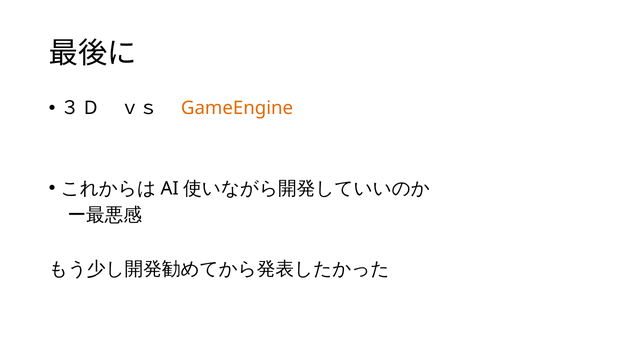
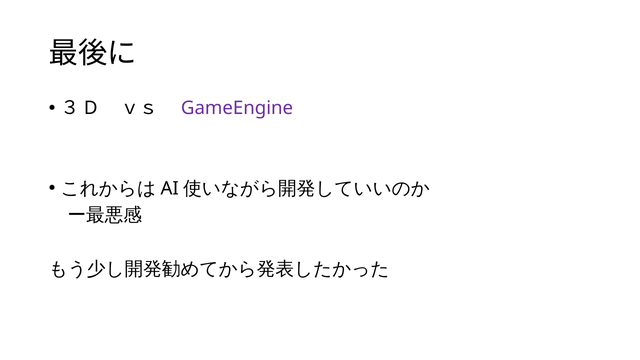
GameEngine colour: orange -> purple (237, 108)
